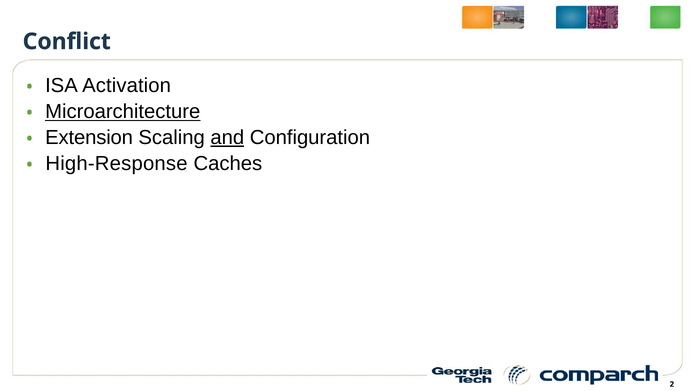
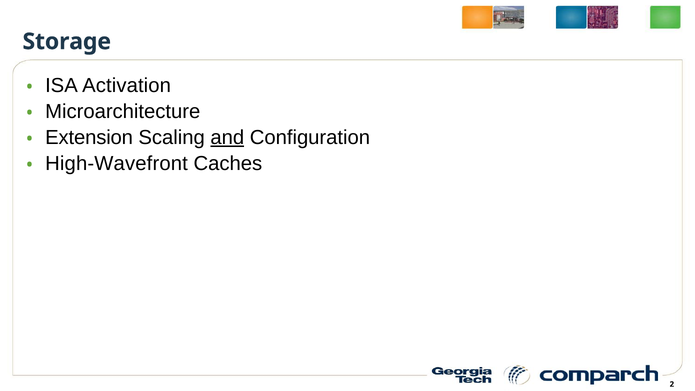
Conflict: Conflict -> Storage (67, 42)
Microarchitecture underline: present -> none (123, 112)
High-Response: High-Response -> High-Wavefront (117, 163)
